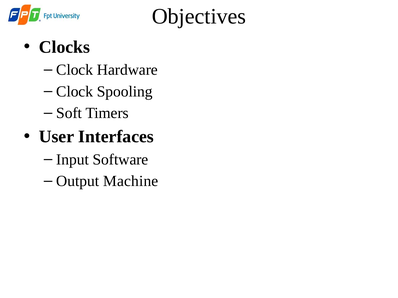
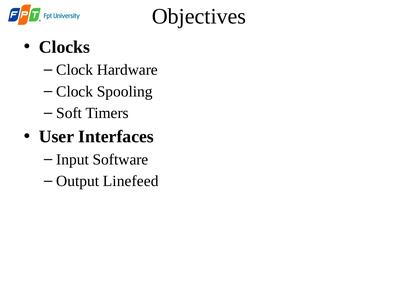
Machine: Machine -> Linefeed (131, 181)
